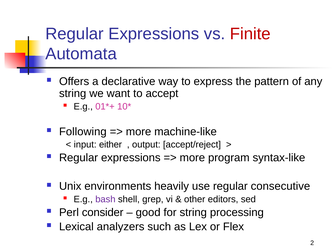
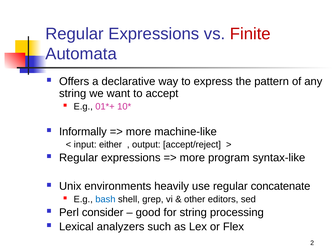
Following: Following -> Informally (83, 131)
consecutive: consecutive -> concatenate (281, 186)
bash colour: purple -> blue (105, 199)
